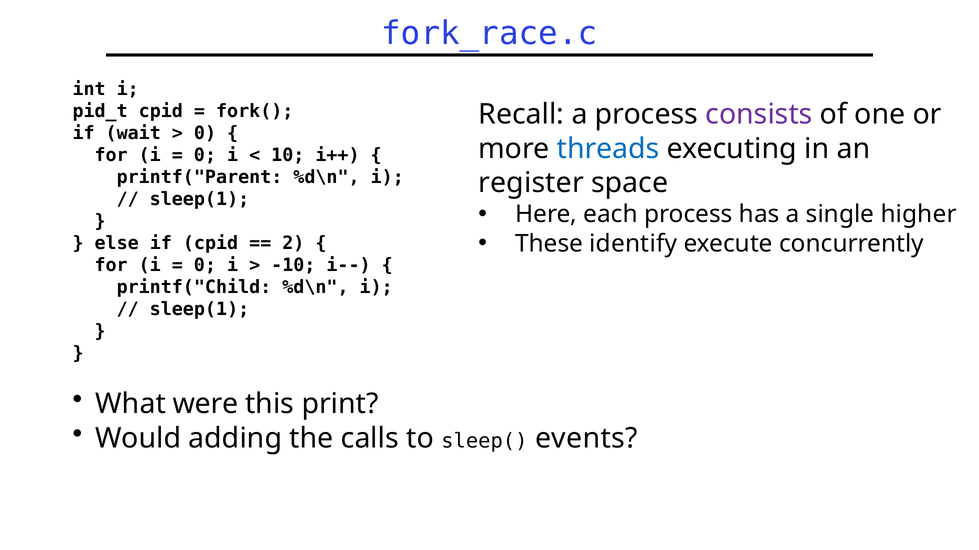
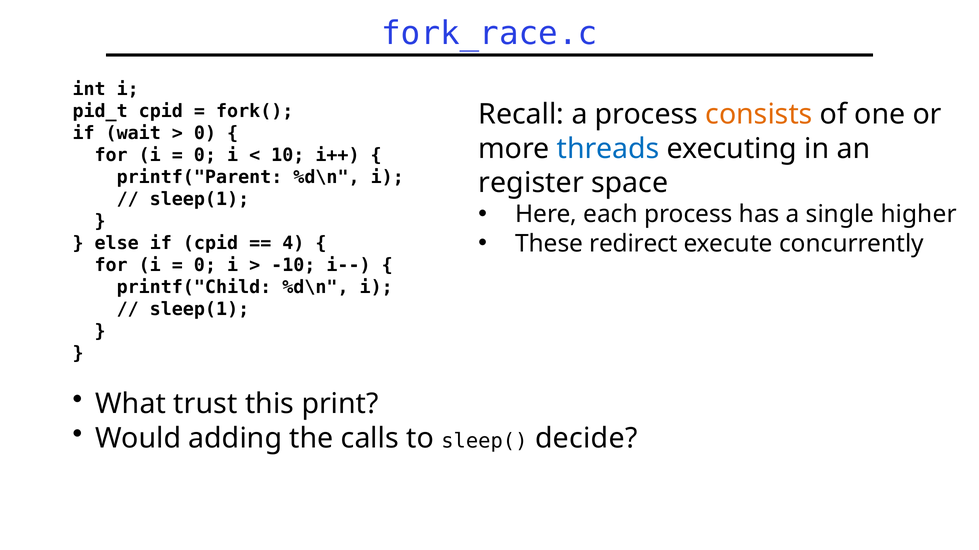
consists colour: purple -> orange (759, 115)
identify: identify -> redirect (633, 244)
2: 2 -> 4 (293, 243)
were: were -> trust (205, 404)
events: events -> decide (586, 439)
